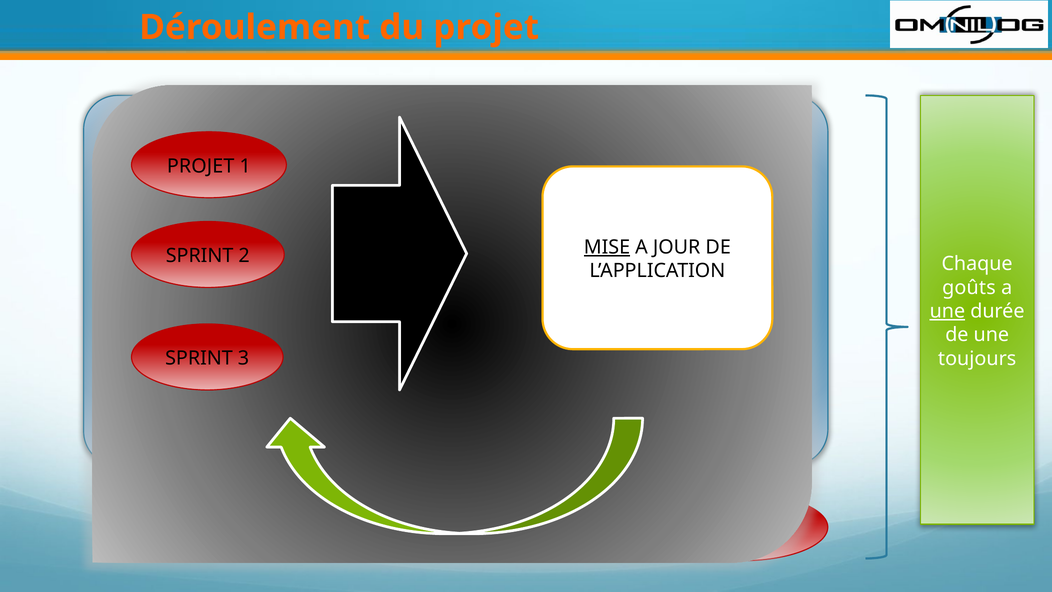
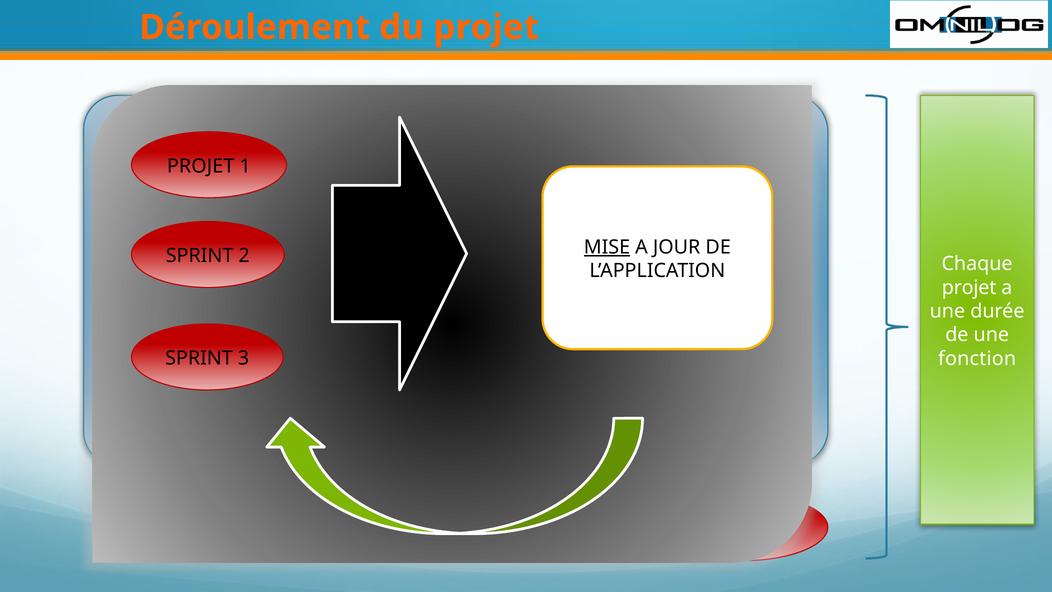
goûts: goûts -> projet (969, 287)
une underline: present -> none (947, 311)
toujours: toujours -> fonction (977, 358)
